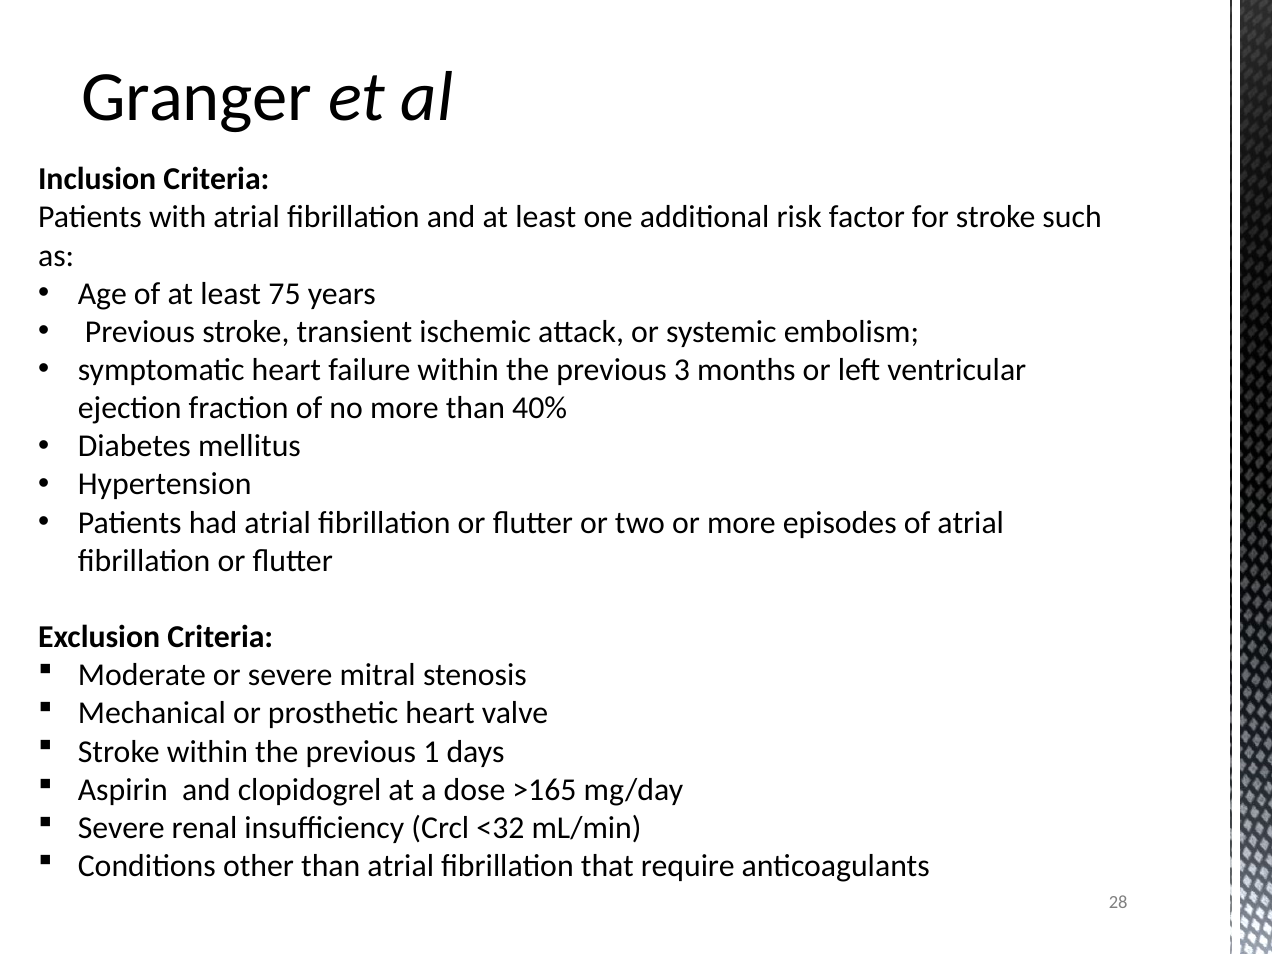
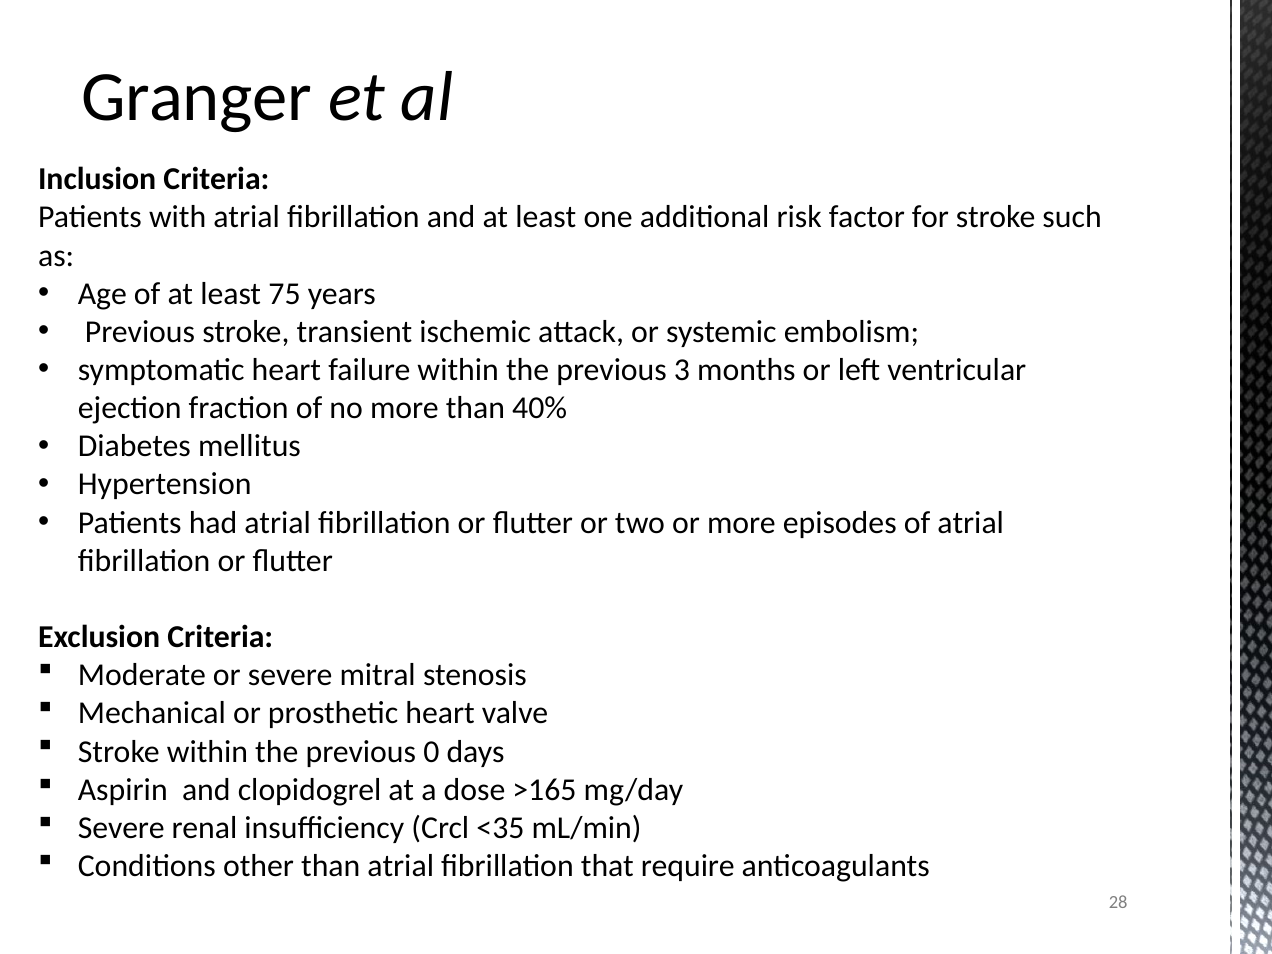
1: 1 -> 0 (431, 752)
<32: <32 -> <35 (500, 828)
